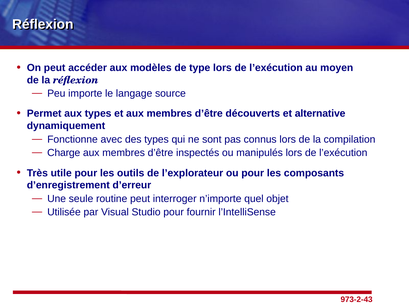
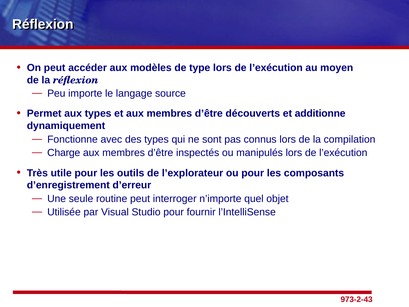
alternative: alternative -> additionne (320, 114)
